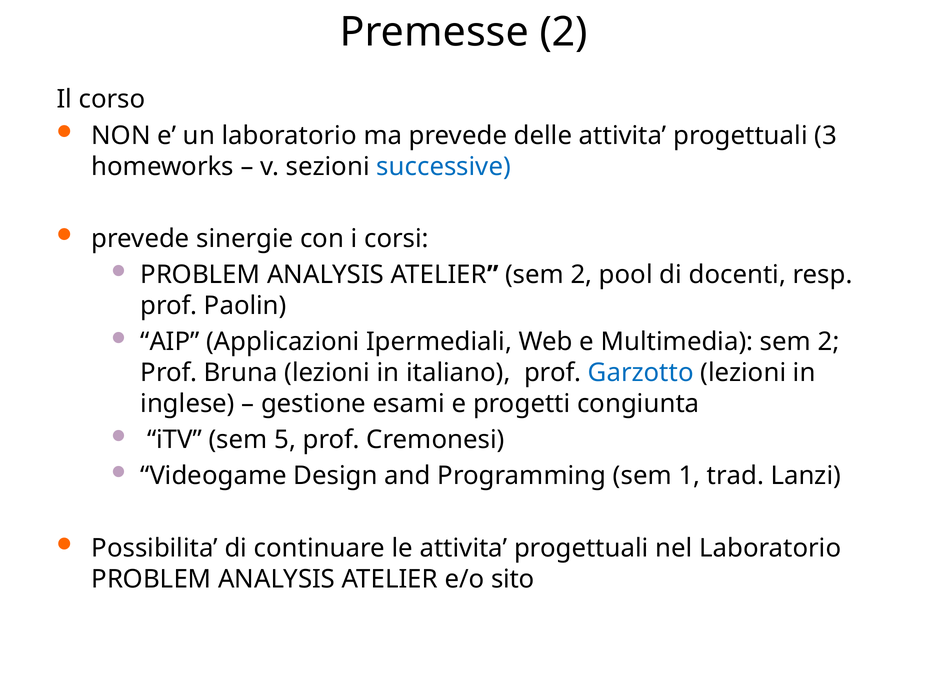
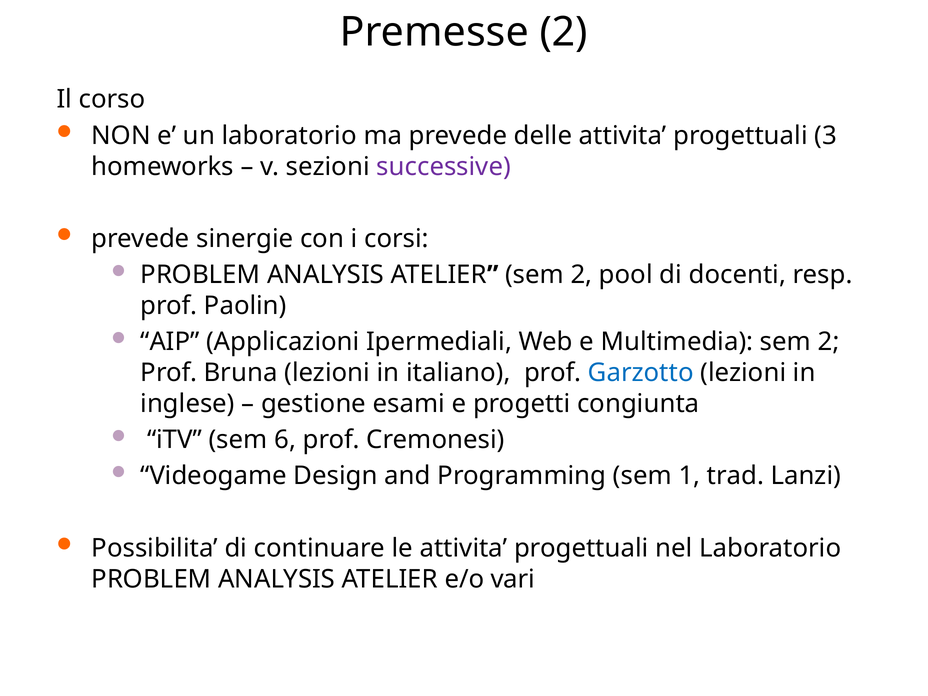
successive colour: blue -> purple (444, 166)
5: 5 -> 6 (285, 440)
sito: sito -> vari (513, 579)
